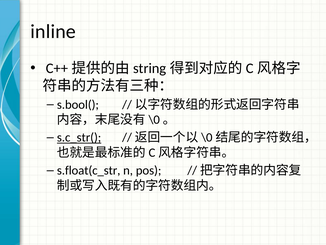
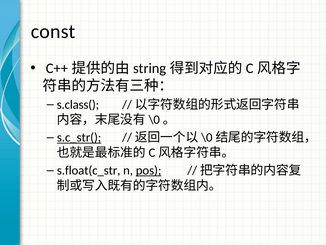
inline: inline -> const (53, 31)
s.bool(: s.bool( -> s.class( (78, 104)
pos underline: none -> present (149, 170)
